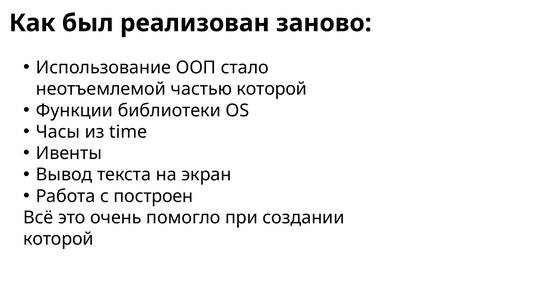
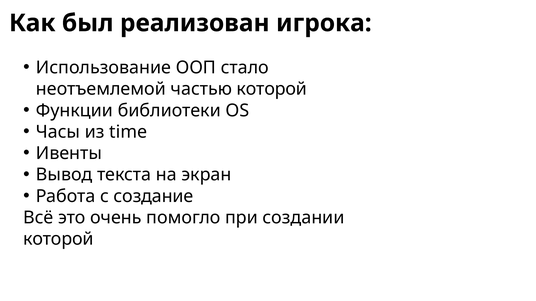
заново: заново -> игрока (324, 23)
построен: построен -> создание (153, 196)
